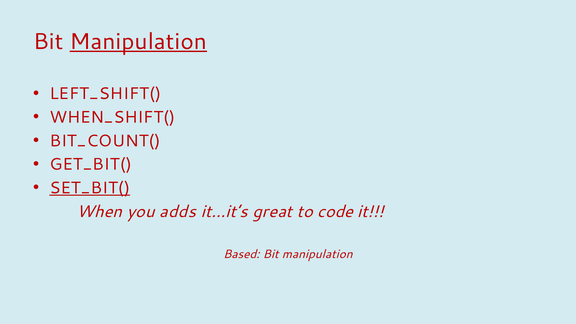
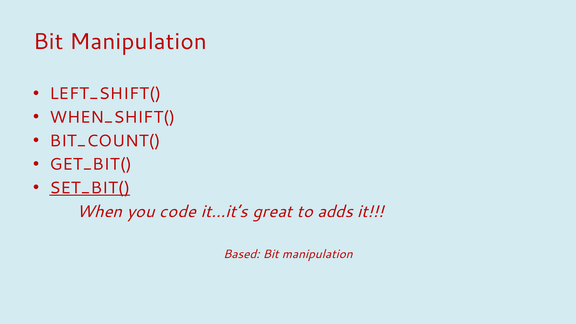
Manipulation underline: present -> none (138, 42)
adds: adds -> code (178, 212)
code: code -> adds (335, 212)
